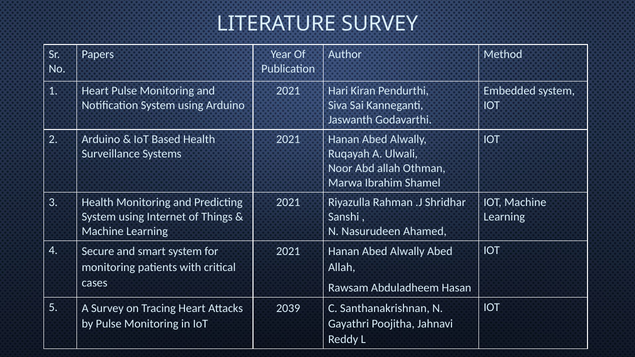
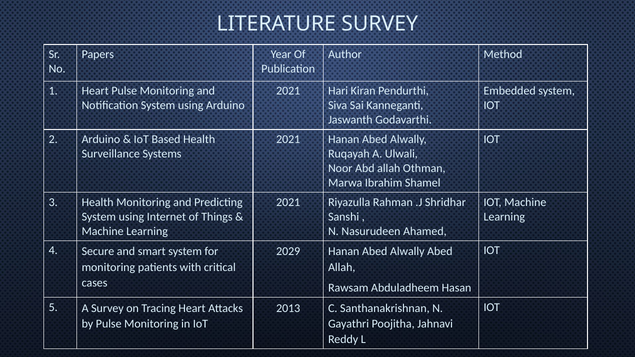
2021: 2021 -> 2029 (288, 252)
2039: 2039 -> 2013 (288, 308)
